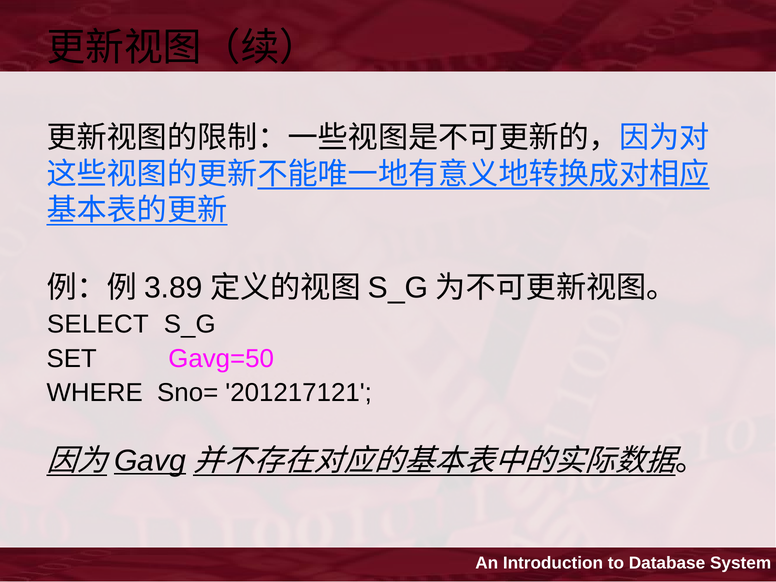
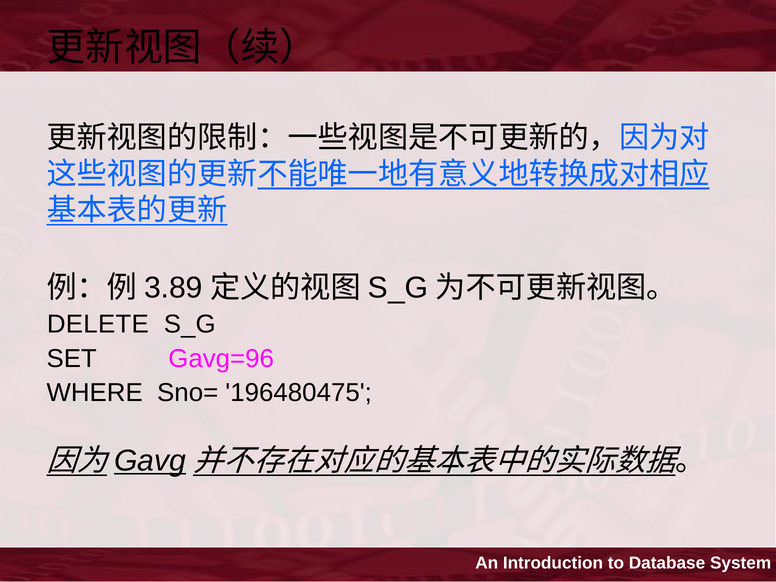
SELECT: SELECT -> DELETE (98, 324)
Gavg=50: Gavg=50 -> Gavg=96 (221, 358)
201217121: 201217121 -> 196480475 (299, 393)
